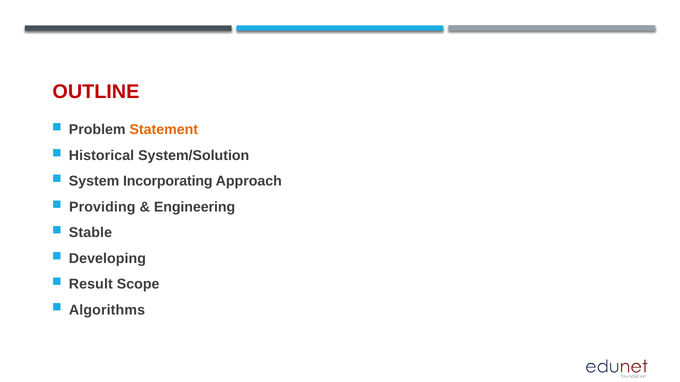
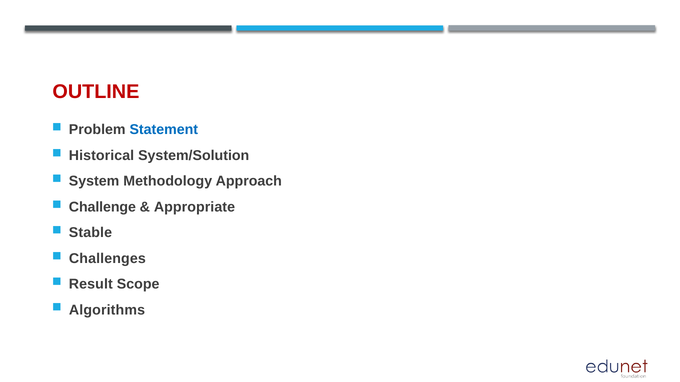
Statement colour: orange -> blue (164, 130)
Incorporating: Incorporating -> Methodology (168, 181)
Providing: Providing -> Challenge (102, 207)
Engineering: Engineering -> Appropriate (194, 207)
Developing: Developing -> Challenges (107, 259)
